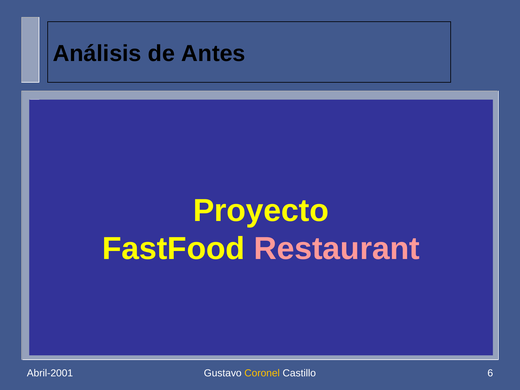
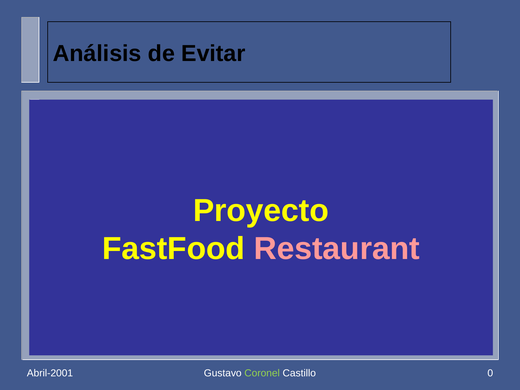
Antes: Antes -> Evitar (213, 54)
Coronel colour: yellow -> light green (262, 373)
6: 6 -> 0 (490, 373)
